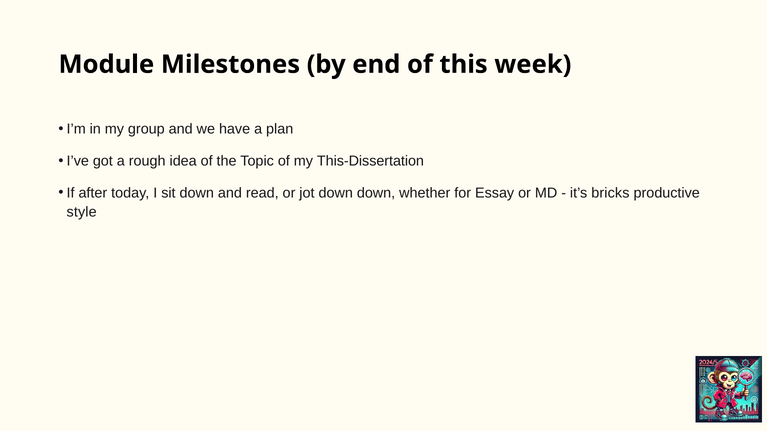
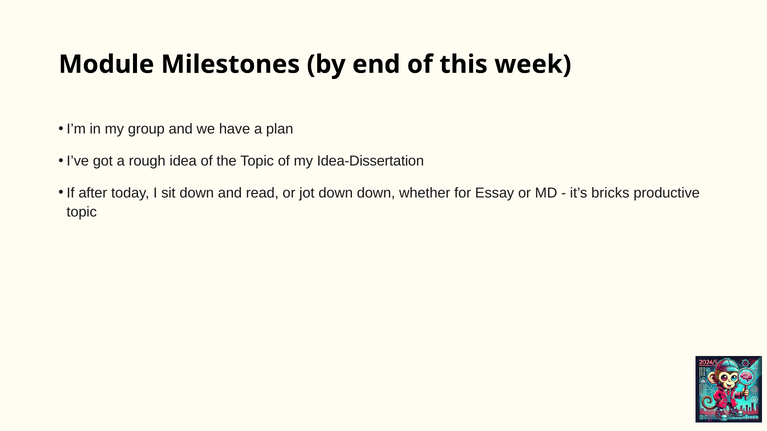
This-Dissertation: This-Dissertation -> Idea-Dissertation (370, 161)
style: style -> topic (82, 212)
